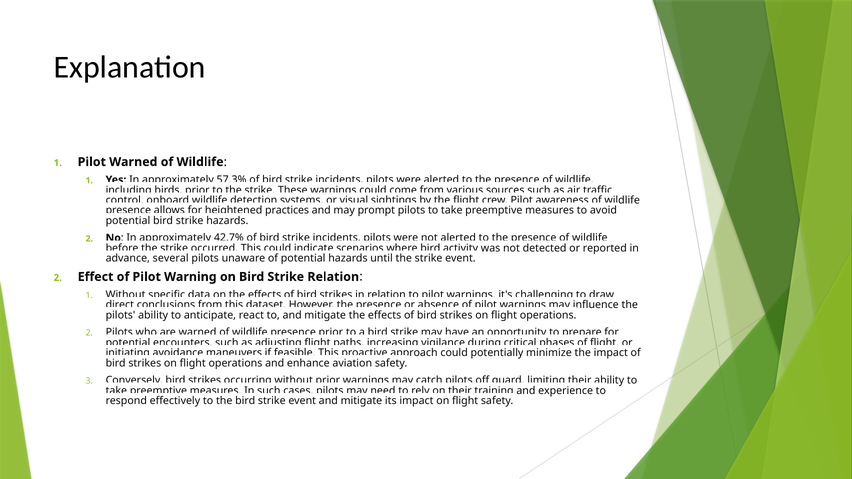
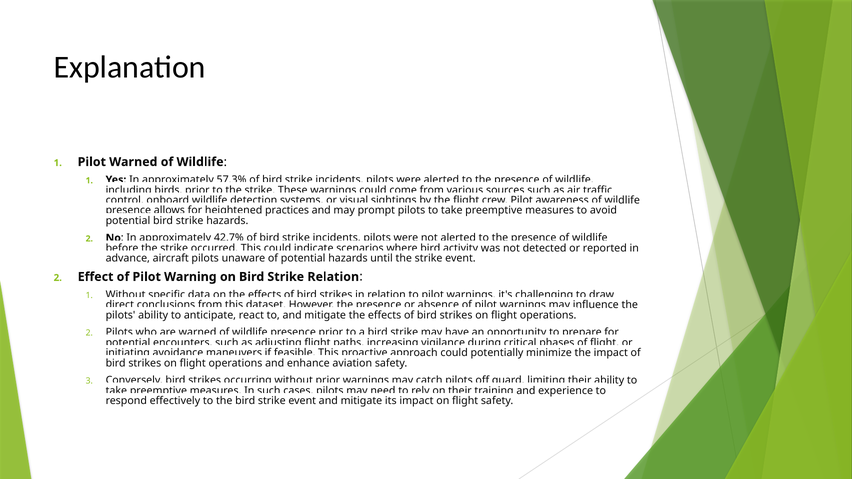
several: several -> aircraft (171, 259)
